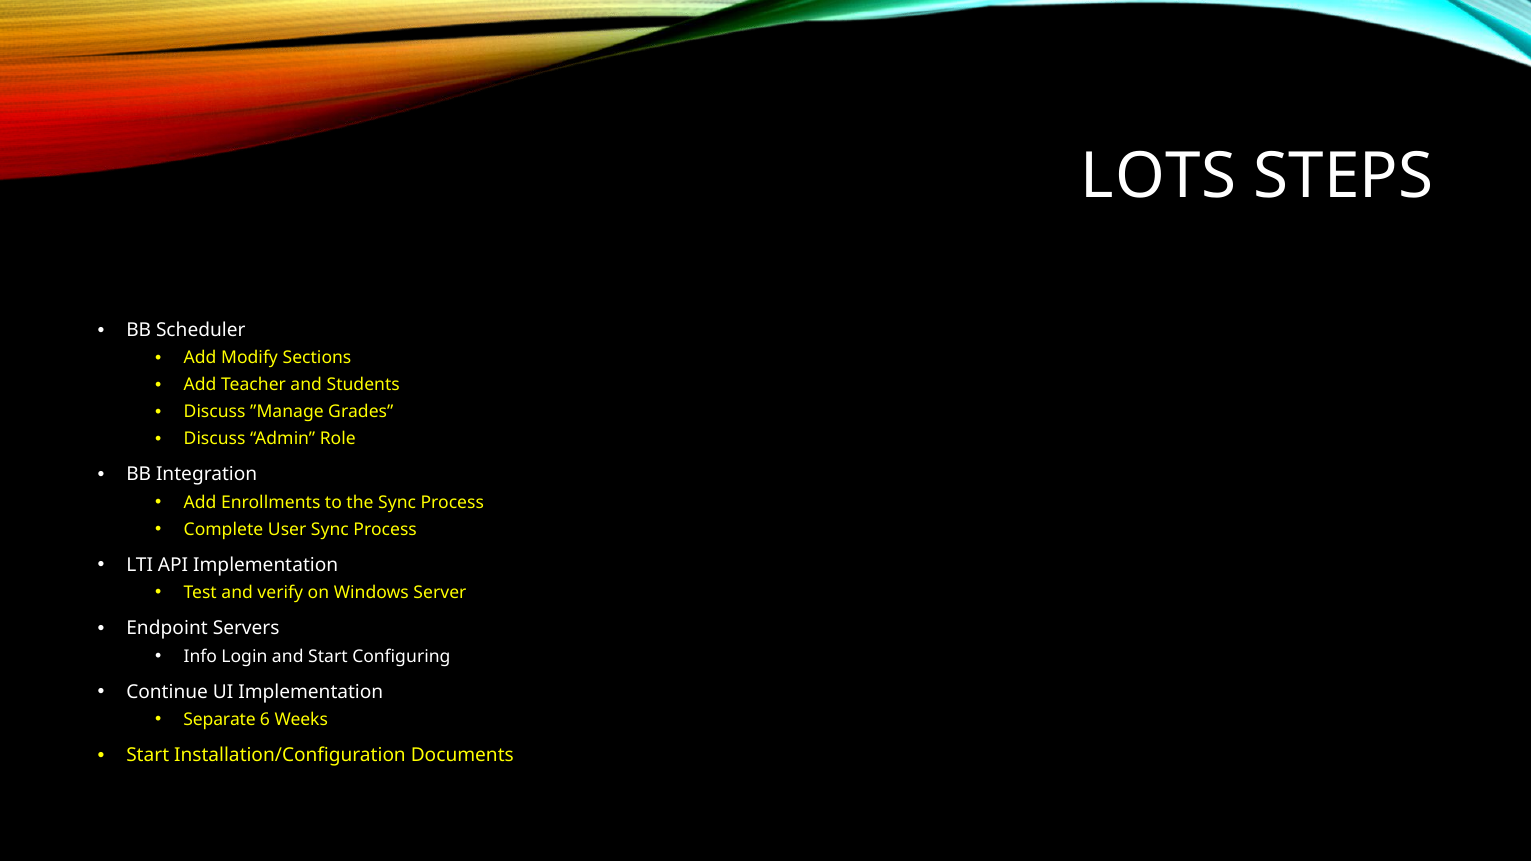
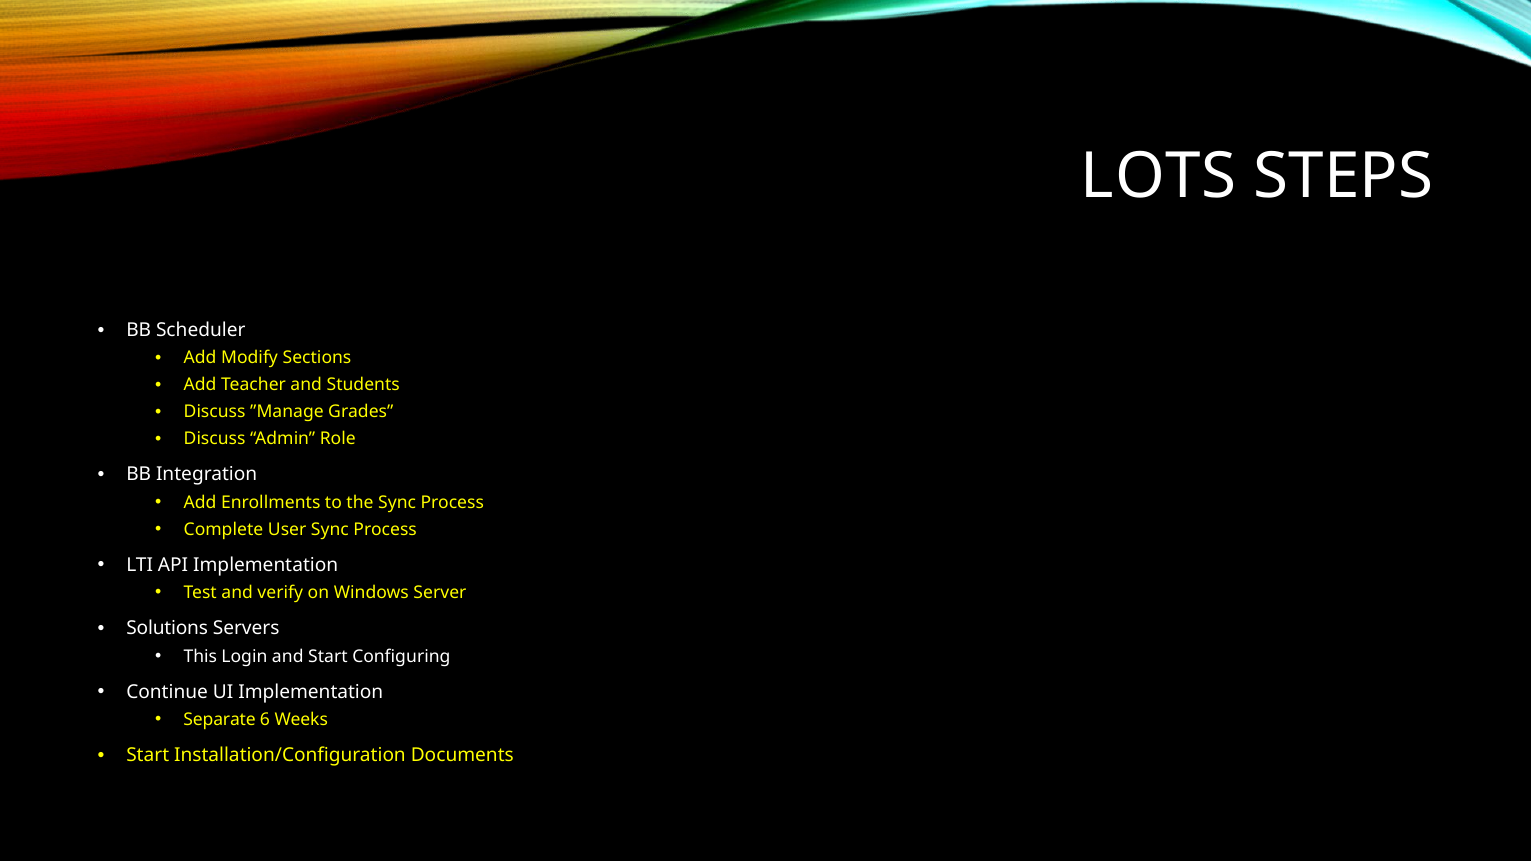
Endpoint: Endpoint -> Solutions (167, 629)
Info: Info -> This (200, 656)
